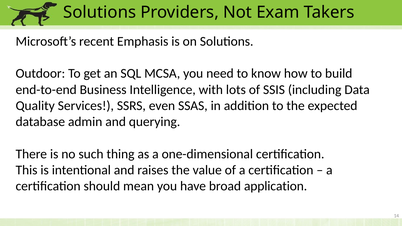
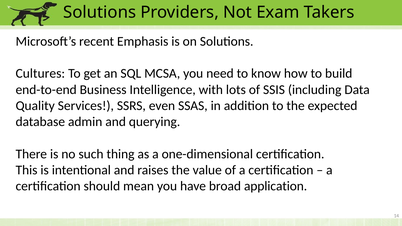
Outdoor: Outdoor -> Cultures (40, 74)
